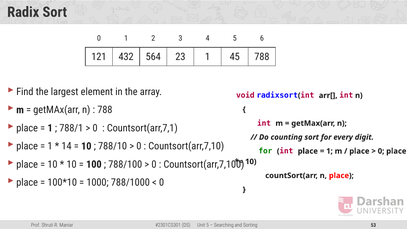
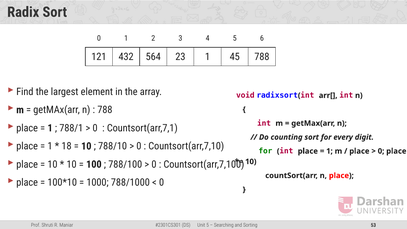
14: 14 -> 18 (67, 146)
